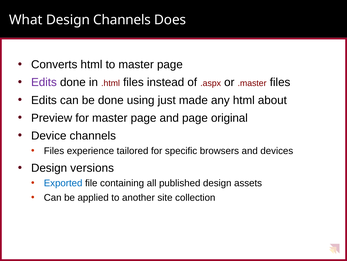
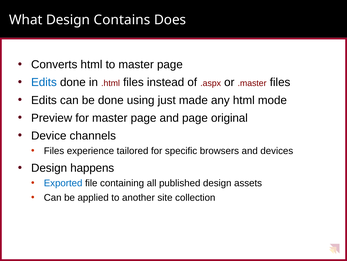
Design Channels: Channels -> Contains (122, 20)
Edits colour: purple -> blue (44, 82)
about: about -> mode (272, 100)
versions: versions -> happens (92, 168)
